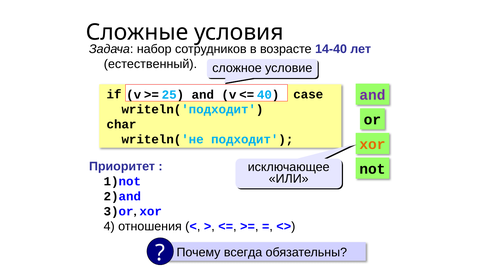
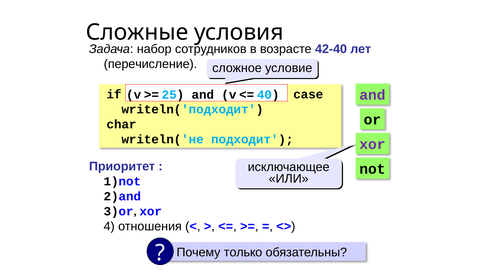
14-40: 14-40 -> 42-40 (331, 49)
естественный: естественный -> перечисление (150, 64)
xor colour: orange -> purple (372, 145)
всегда: всегда -> только (243, 252)
